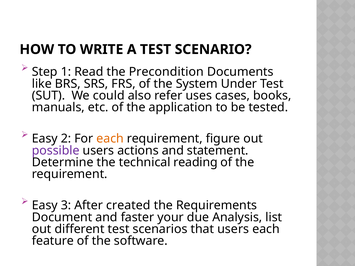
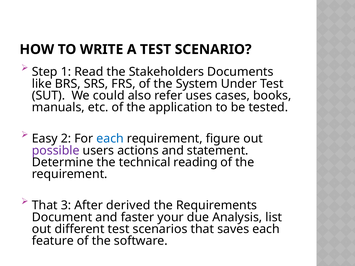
Precondition: Precondition -> Stakeholders (166, 72)
each colour: orange -> blue (110, 139)
Easy: Easy -> That (45, 206)
created: created -> derived (128, 206)
that users: users -> saves (233, 229)
